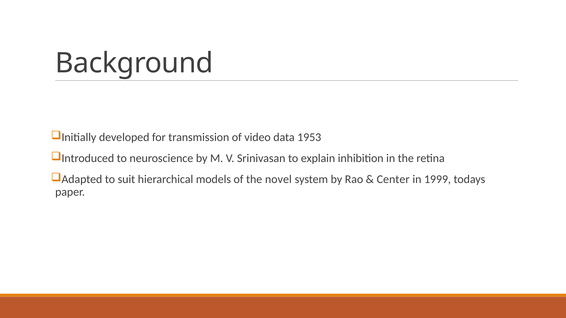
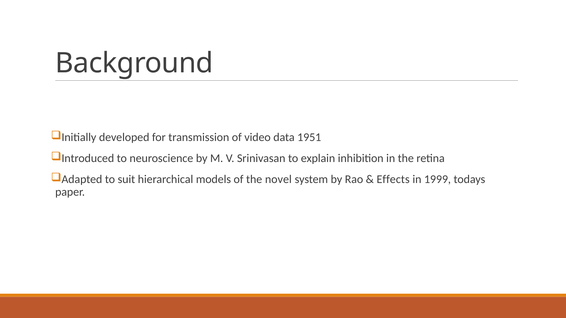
1953: 1953 -> 1951 (309, 138)
Center: Center -> Effects (393, 179)
